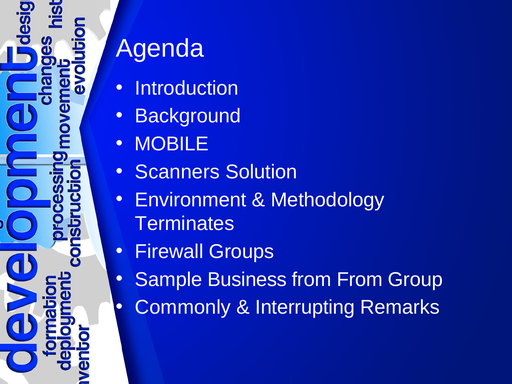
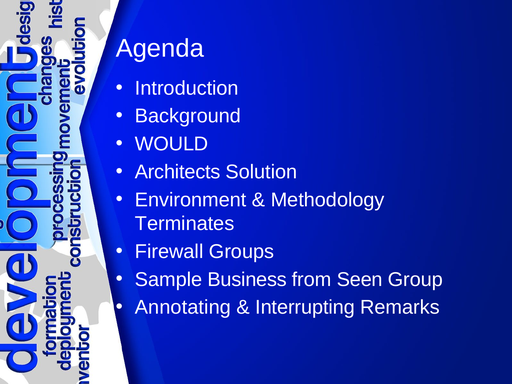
MOBILE: MOBILE -> WOULD (172, 144)
Scanners: Scanners -> Architects (178, 172)
from From: From -> Seen (360, 279)
Commonly: Commonly -> Annotating (183, 307)
